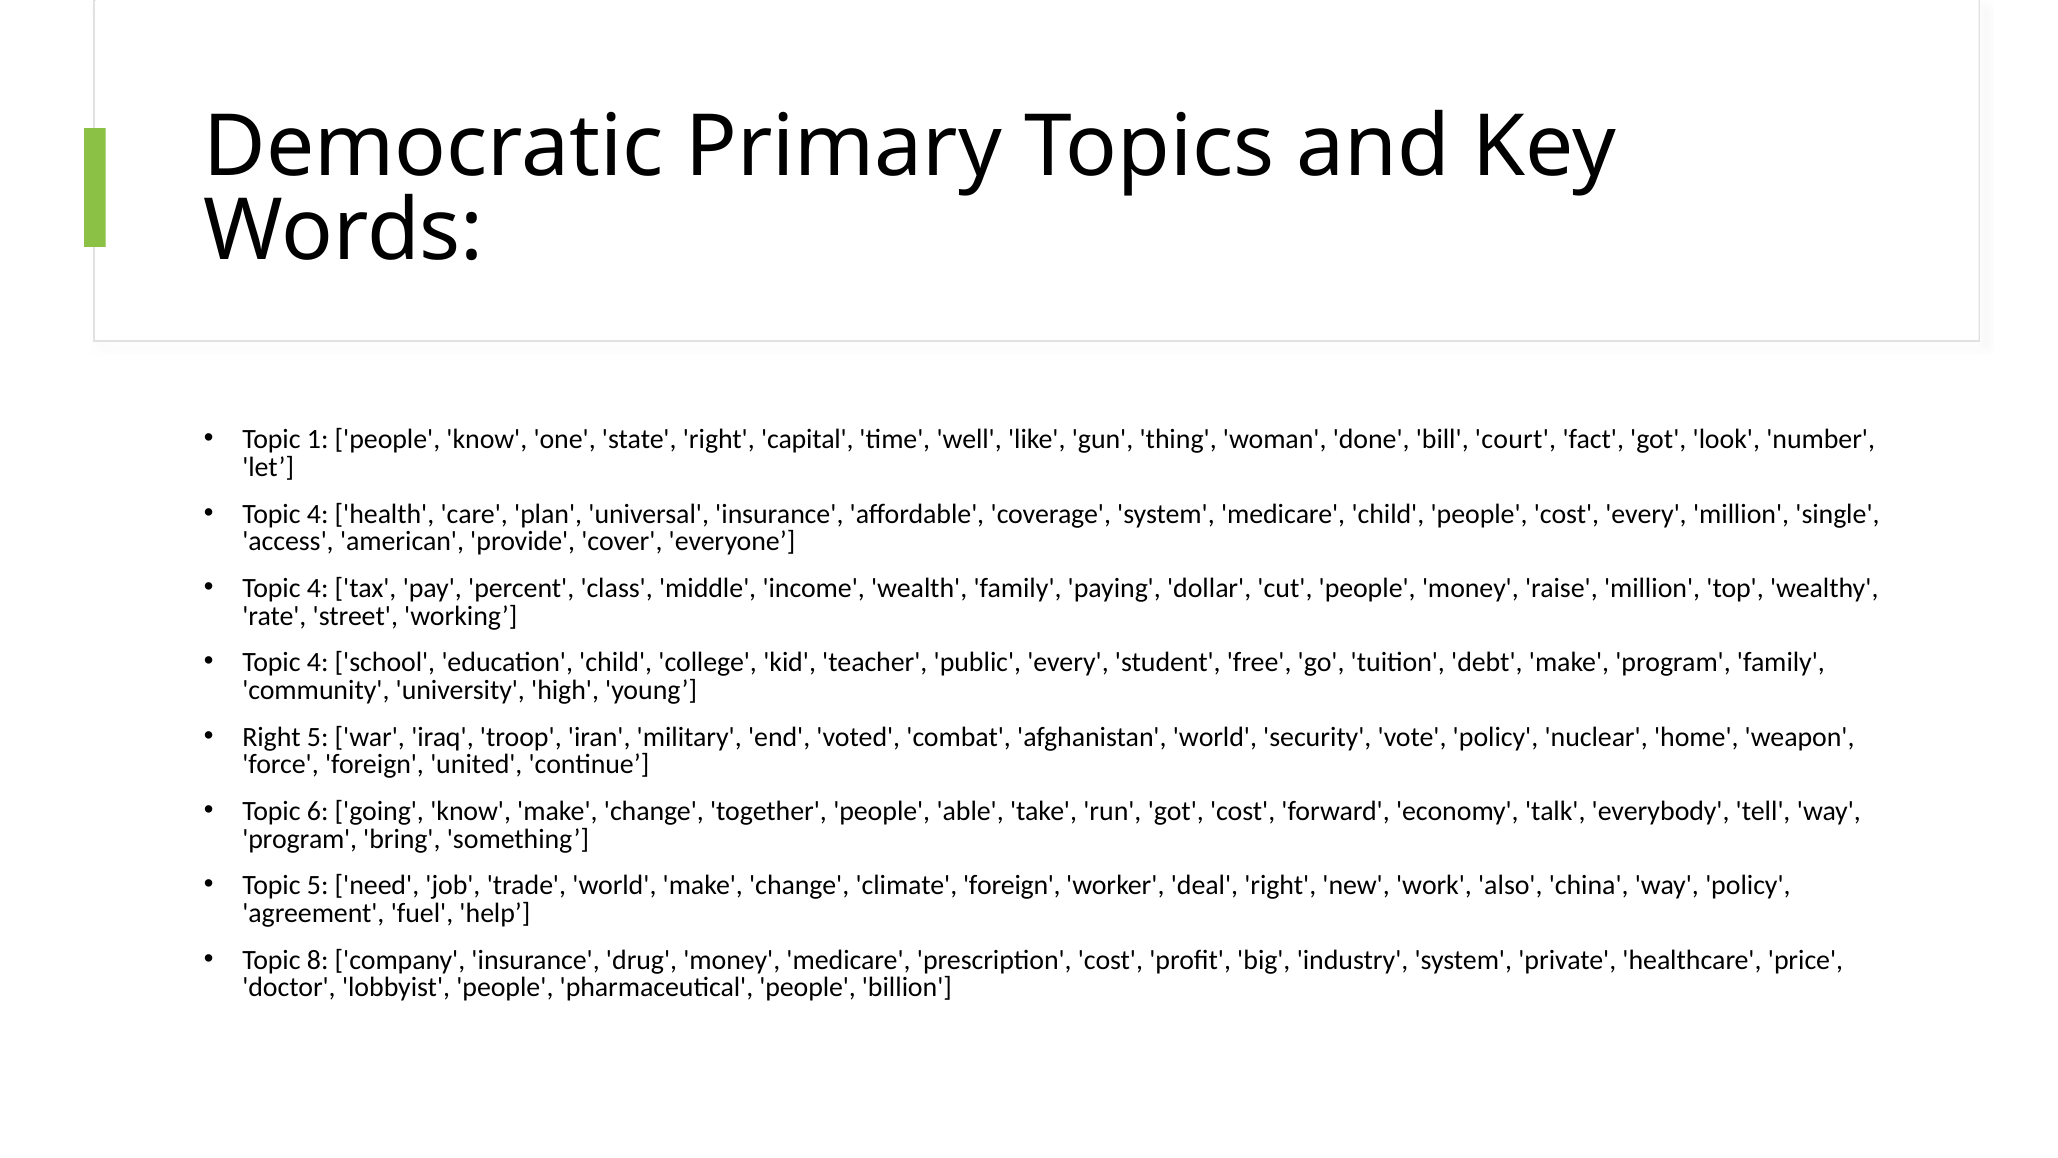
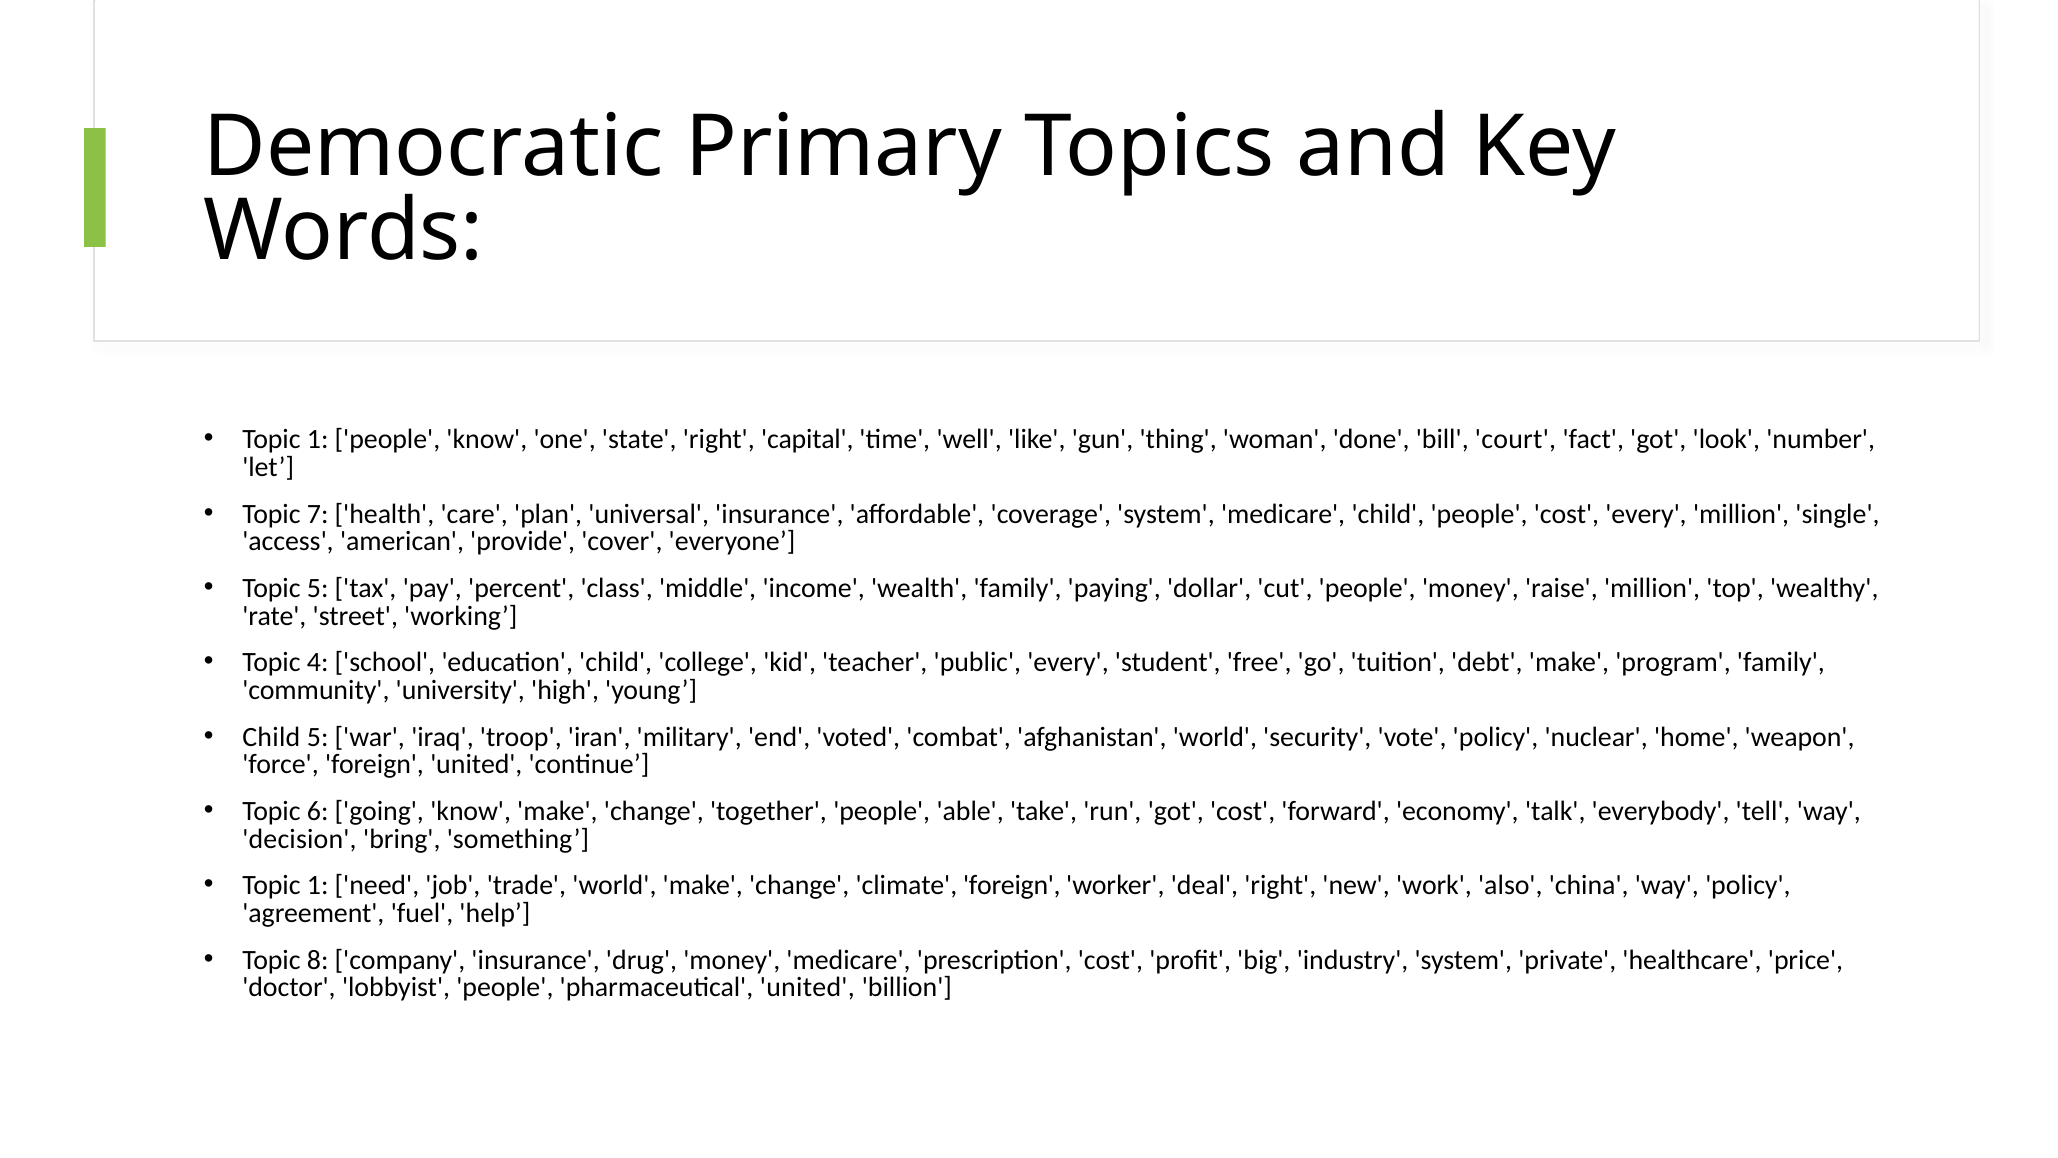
4: 4 -> 7 (318, 514)
4: 4 -> 5 (318, 588)
Right: Right -> Child (271, 737)
program: program -> decision (299, 839)
5: 5 -> 1 (318, 885)
pharmaceutical people: people -> united (807, 987)
